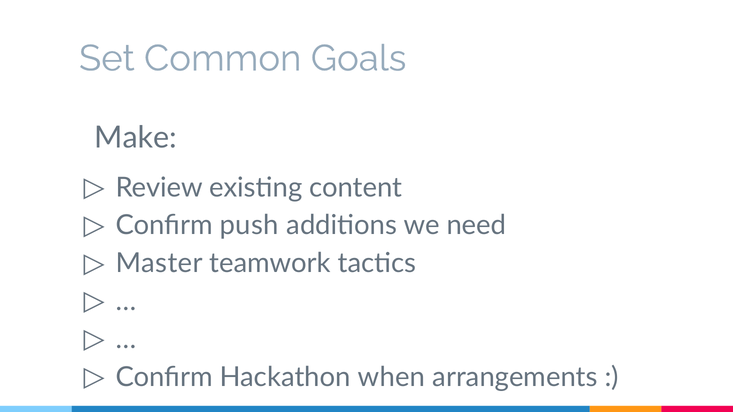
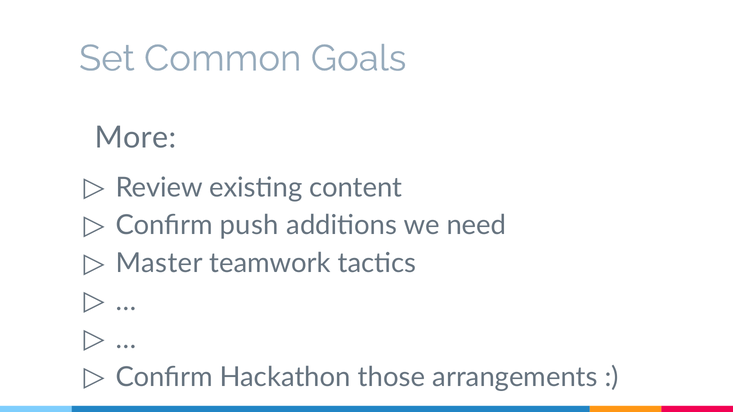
Make: Make -> More (135, 138)
when: when -> those (392, 377)
